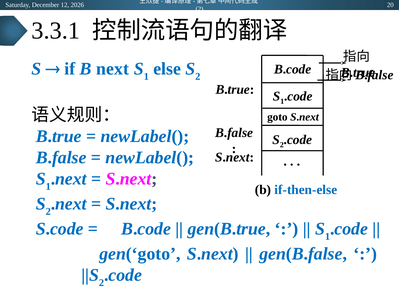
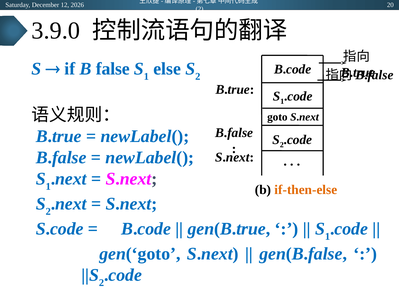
3.3.1: 3.3.1 -> 3.9.0 (56, 31)
next: next -> false (113, 69)
if-then-else colour: blue -> orange (306, 190)
